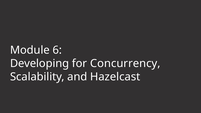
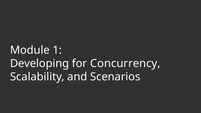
6: 6 -> 1 (57, 50)
Hazelcast: Hazelcast -> Scenarios (115, 77)
